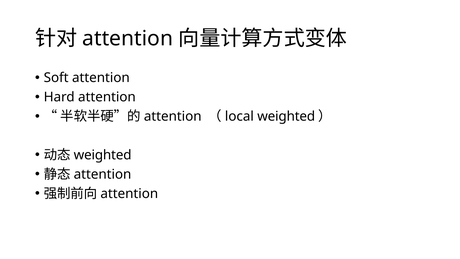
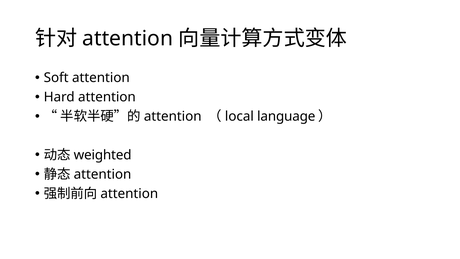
weighted: weighted -> language (286, 116)
